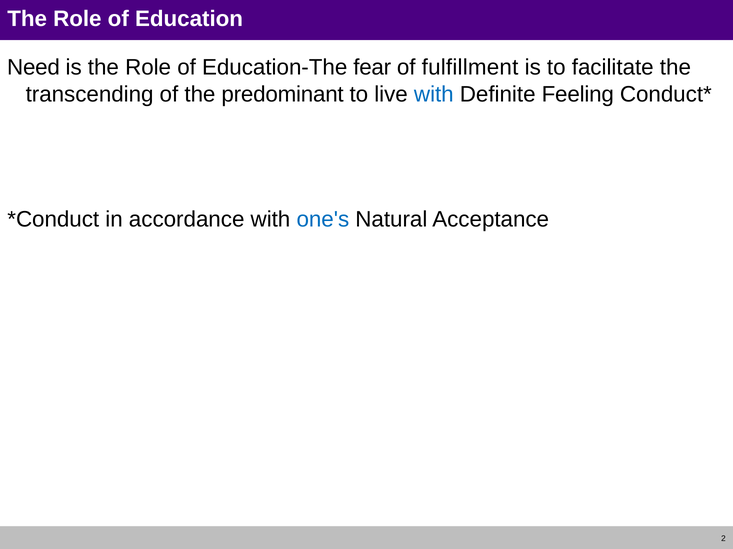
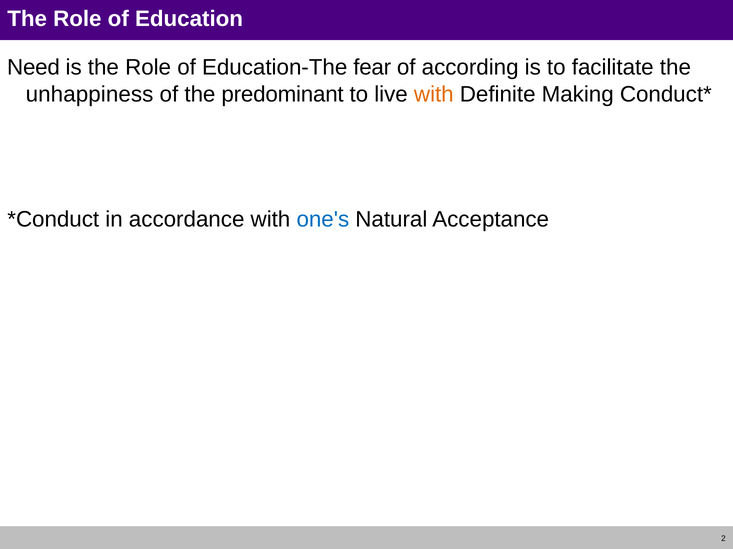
fulfillment: fulfillment -> according (470, 67)
transcending: transcending -> unhappiness (90, 94)
with colour: blue -> orange (434, 94)
Feeling: Feeling -> Making (578, 94)
